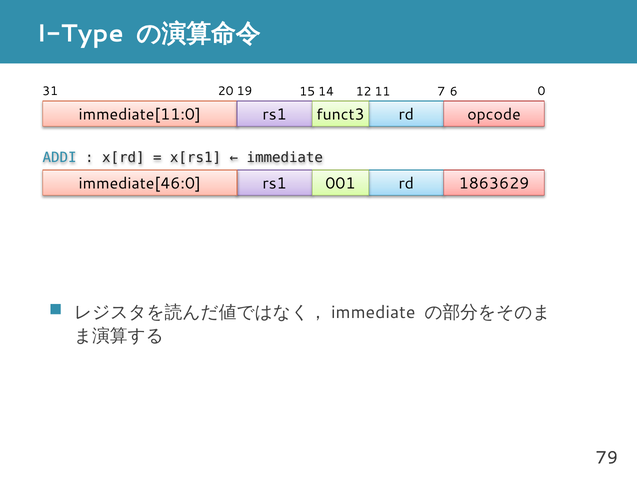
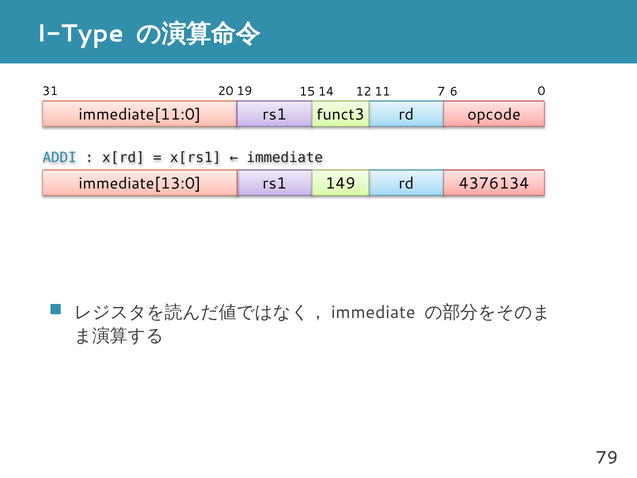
immediate[46:0: immediate[46:0 -> immediate[13:0 (140, 184)
001: 001 -> 149 (340, 184)
1863629: 1863629 -> 4376134 (494, 184)
